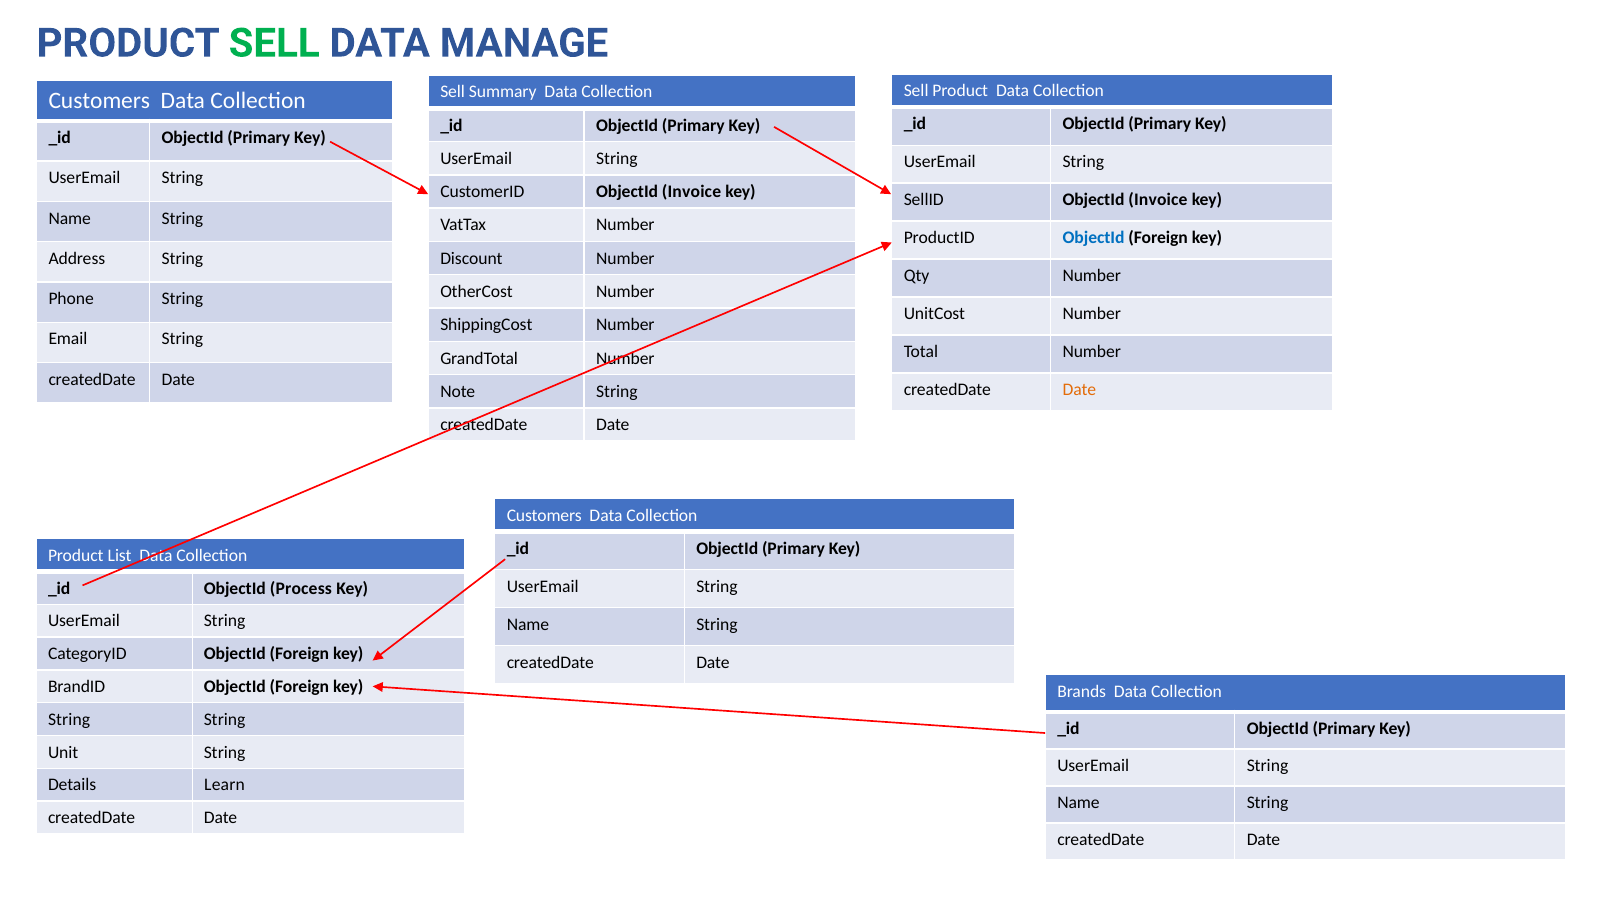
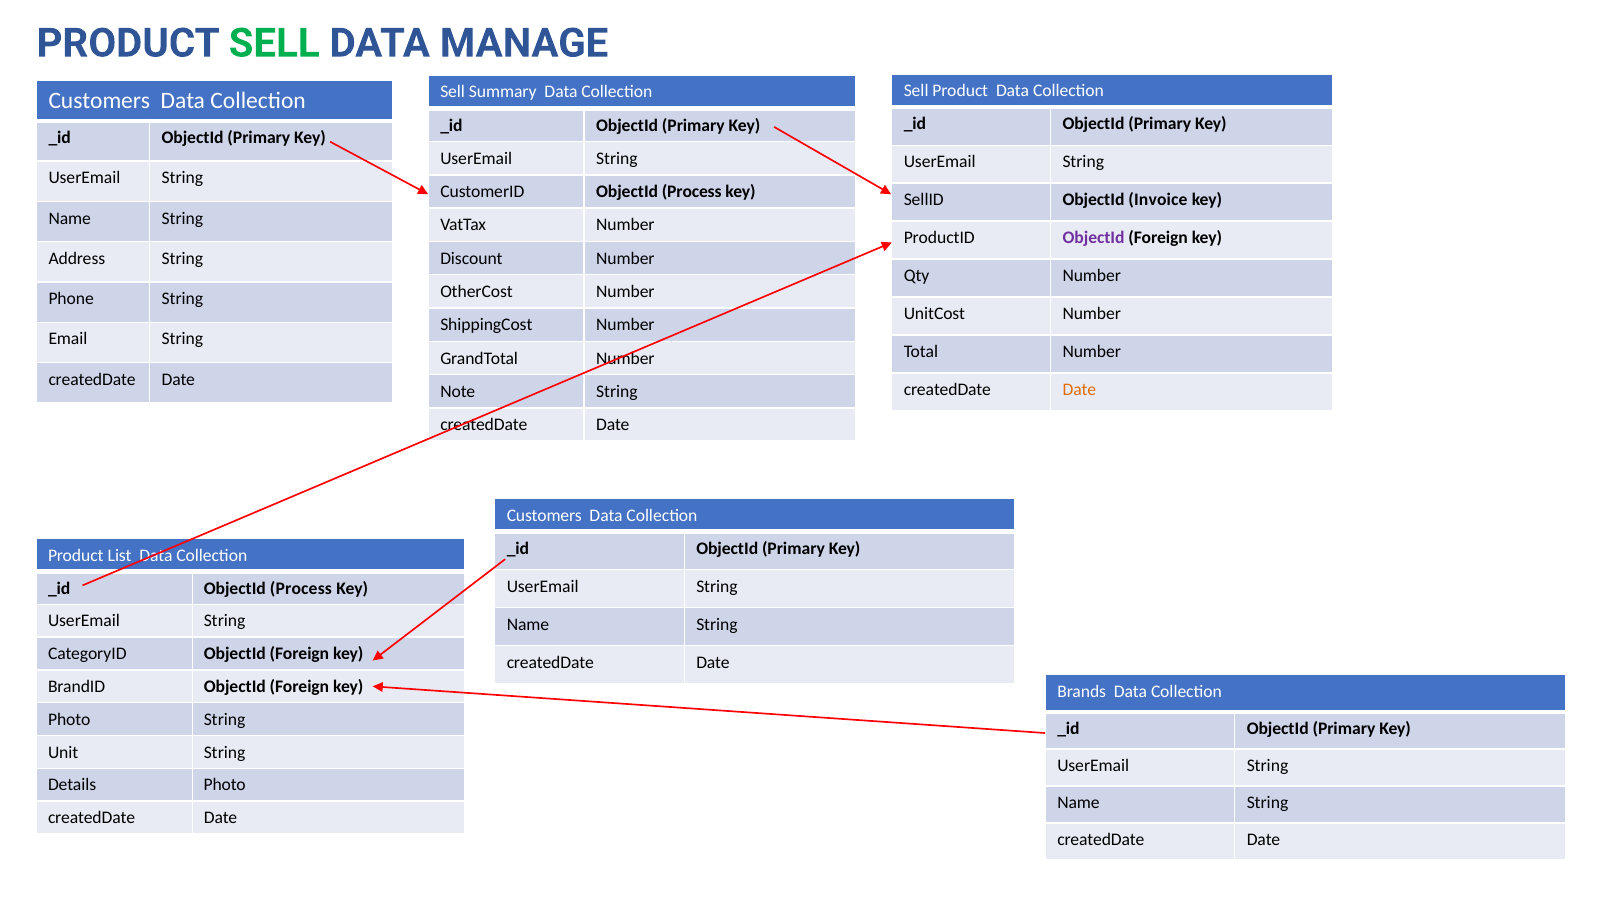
CustomerID ObjectId Invoice: Invoice -> Process (692, 192)
ObjectId colour: blue -> purple (1094, 238)
String: String -> Photo (69, 719)
Details Learn: Learn -> Photo (225, 785)
